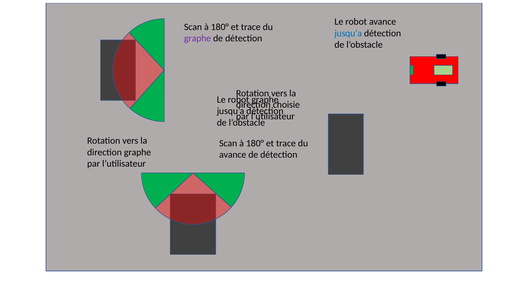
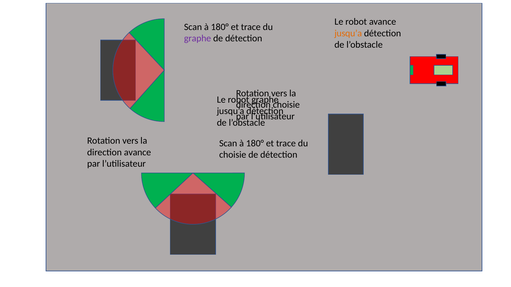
jusqu’a colour: blue -> orange (348, 33)
direction graphe: graphe -> avance (138, 152)
avance: avance -> choisie (233, 155)
